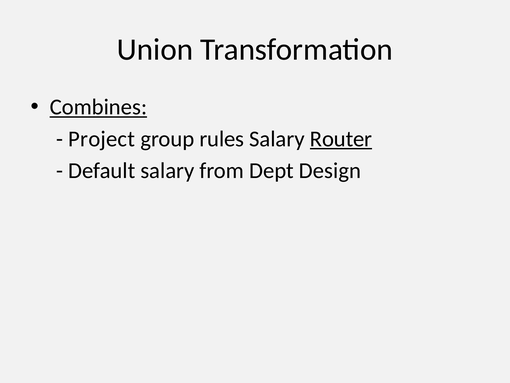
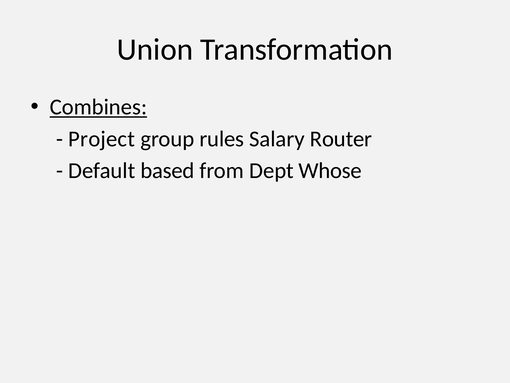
Router underline: present -> none (341, 139)
Default salary: salary -> based (167, 170)
Design: Design -> Whose (330, 170)
